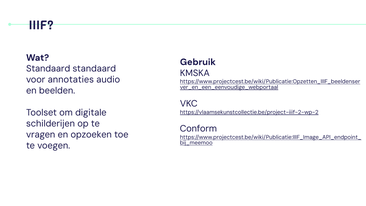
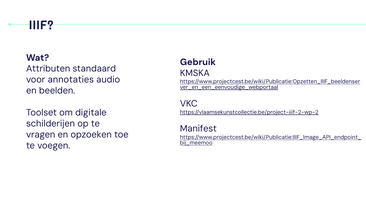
Standaard: Standaard -> Attributen (48, 69)
Conform: Conform -> Manifest (198, 129)
